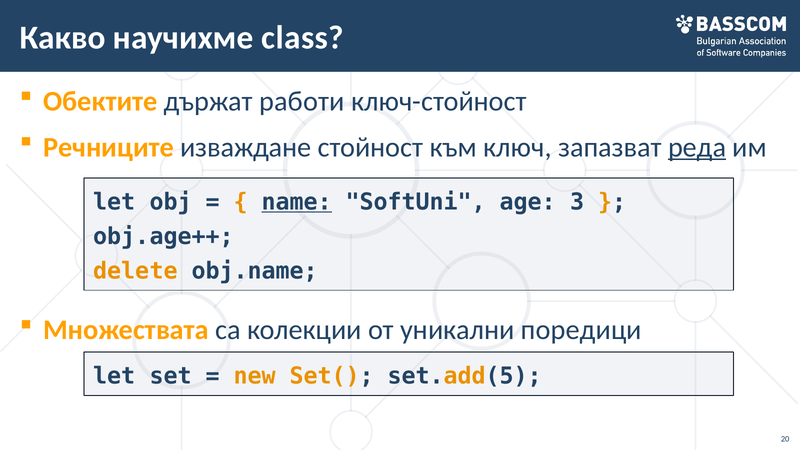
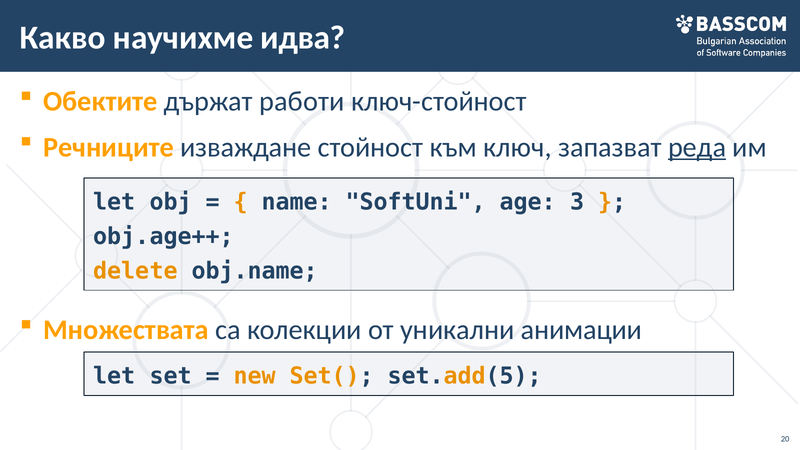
class: class -> идва (303, 38)
name underline: present -> none (297, 202)
поредици: поредици -> анимации (581, 330)
